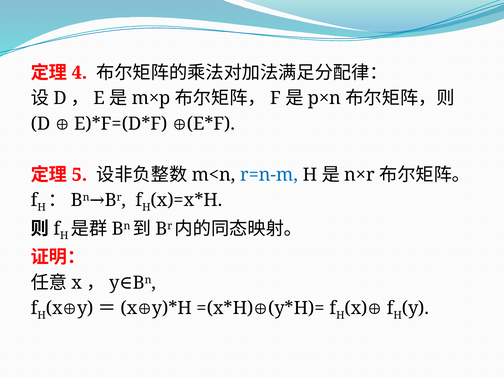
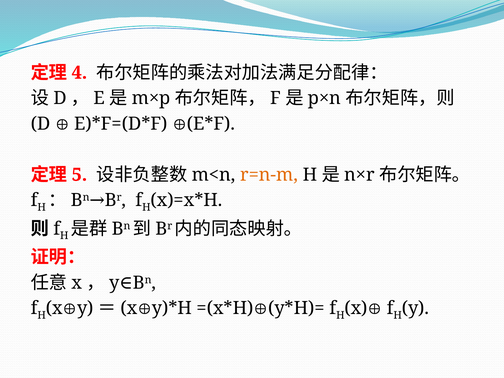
r=n-m colour: blue -> orange (269, 175)
